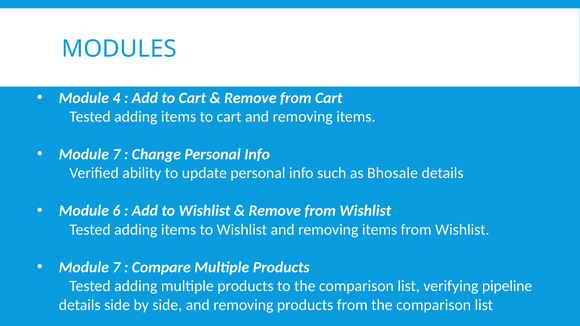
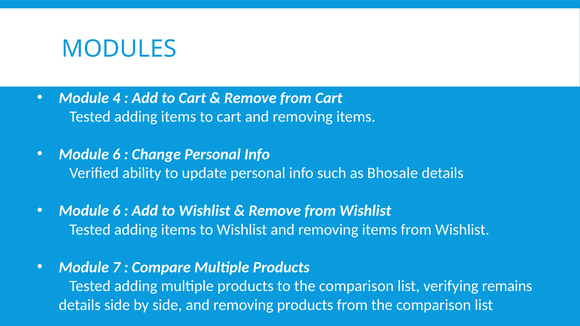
7: 7 -> 6 (116, 154)
pipeline: pipeline -> remains (507, 286)
